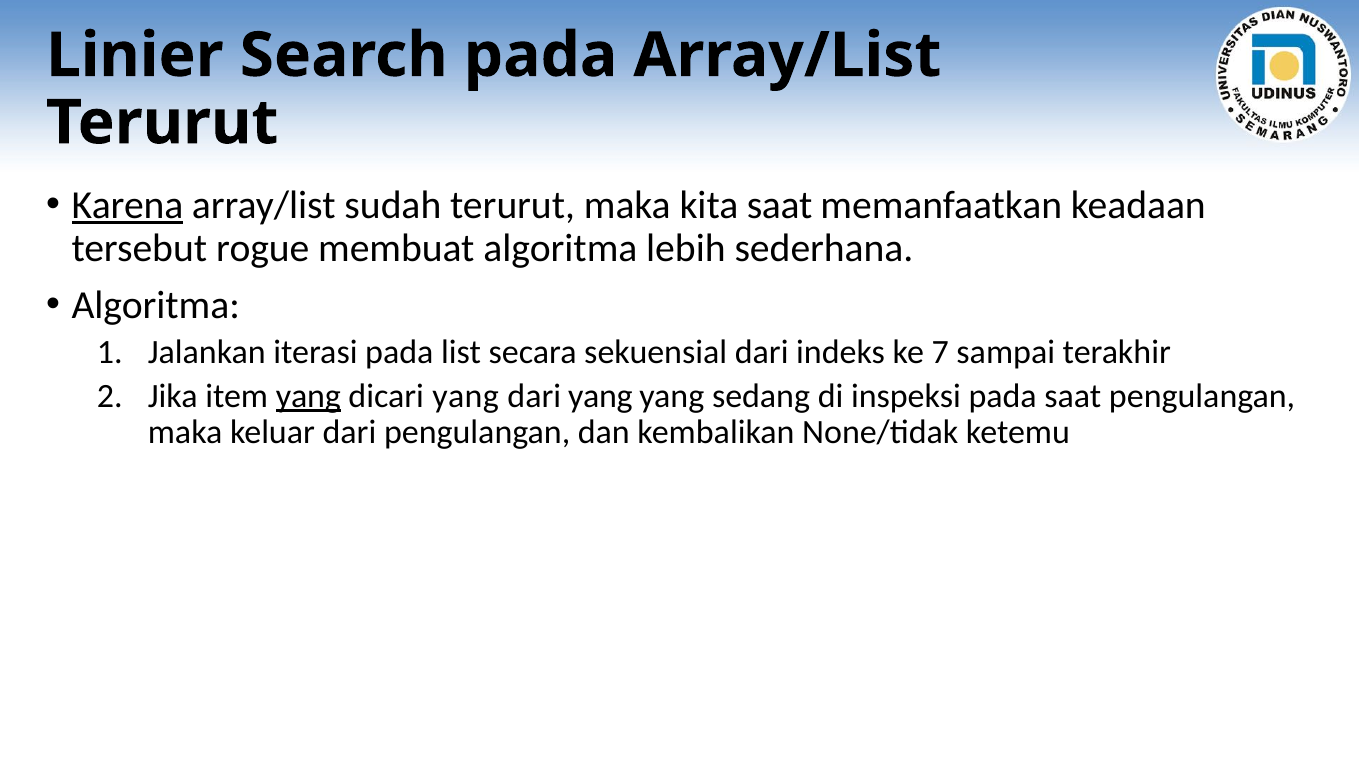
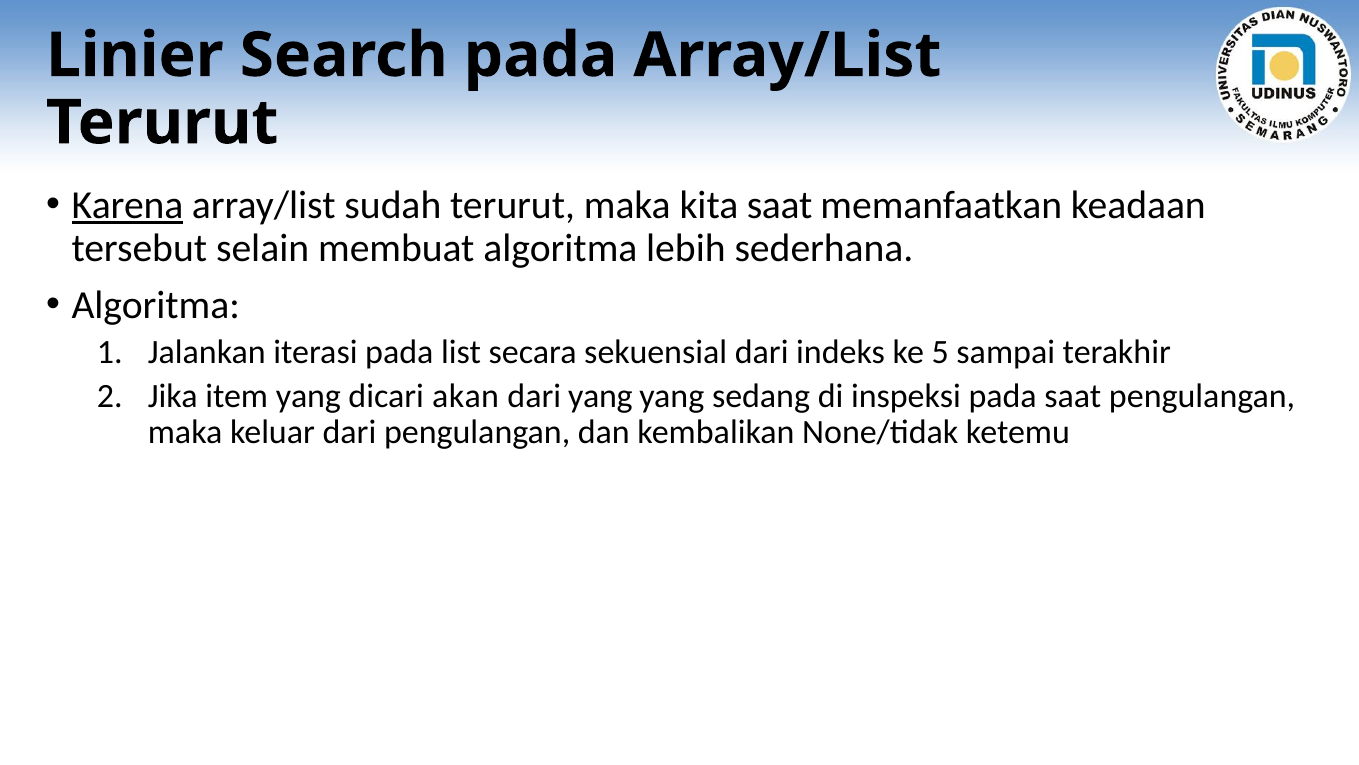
rogue: rogue -> selain (263, 248)
7: 7 -> 5 (940, 352)
yang underline: present -> none (308, 396)
dicari yang: yang -> akan (466, 396)
